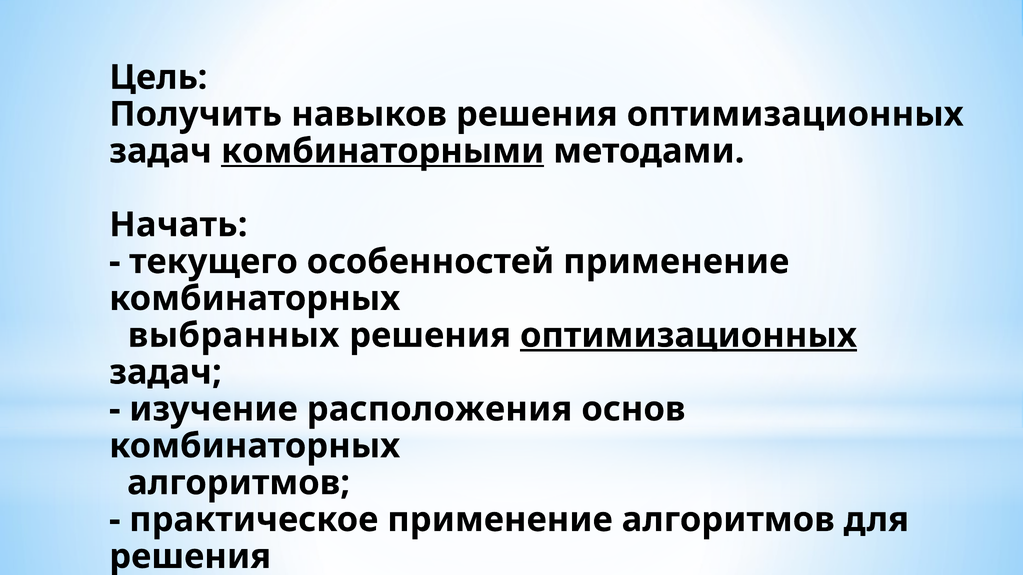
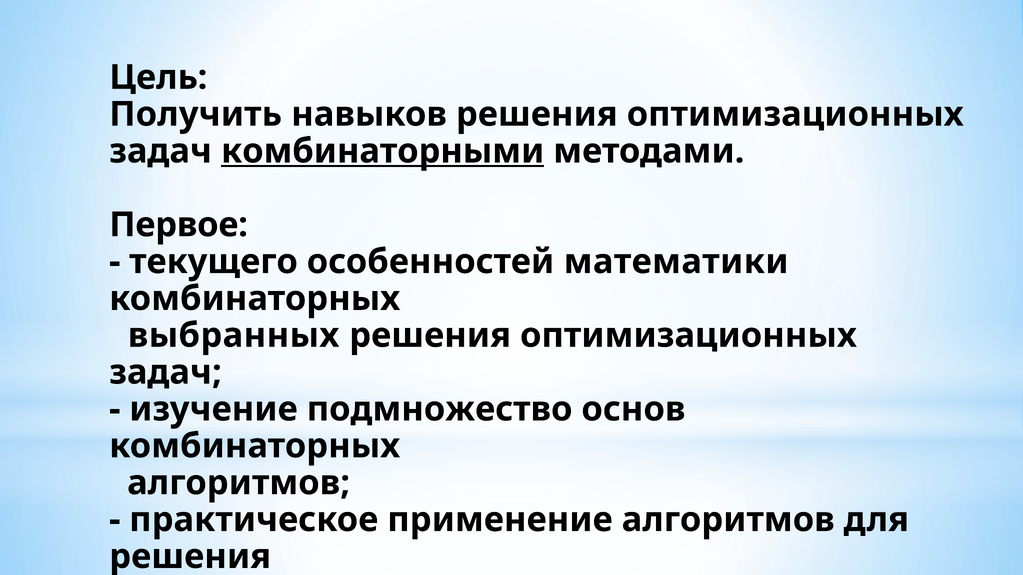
Начать: Начать -> Первое (179, 225)
особенностей применение: применение -> математики (676, 262)
оптимизационных underline: present -> none (688, 336)
расположения: расположения -> подмножество (440, 409)
